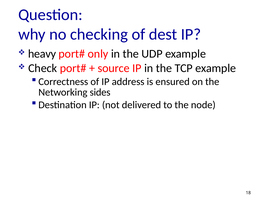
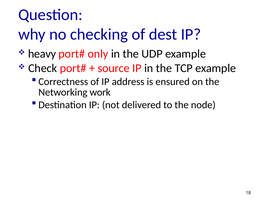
sides: sides -> work (100, 92)
